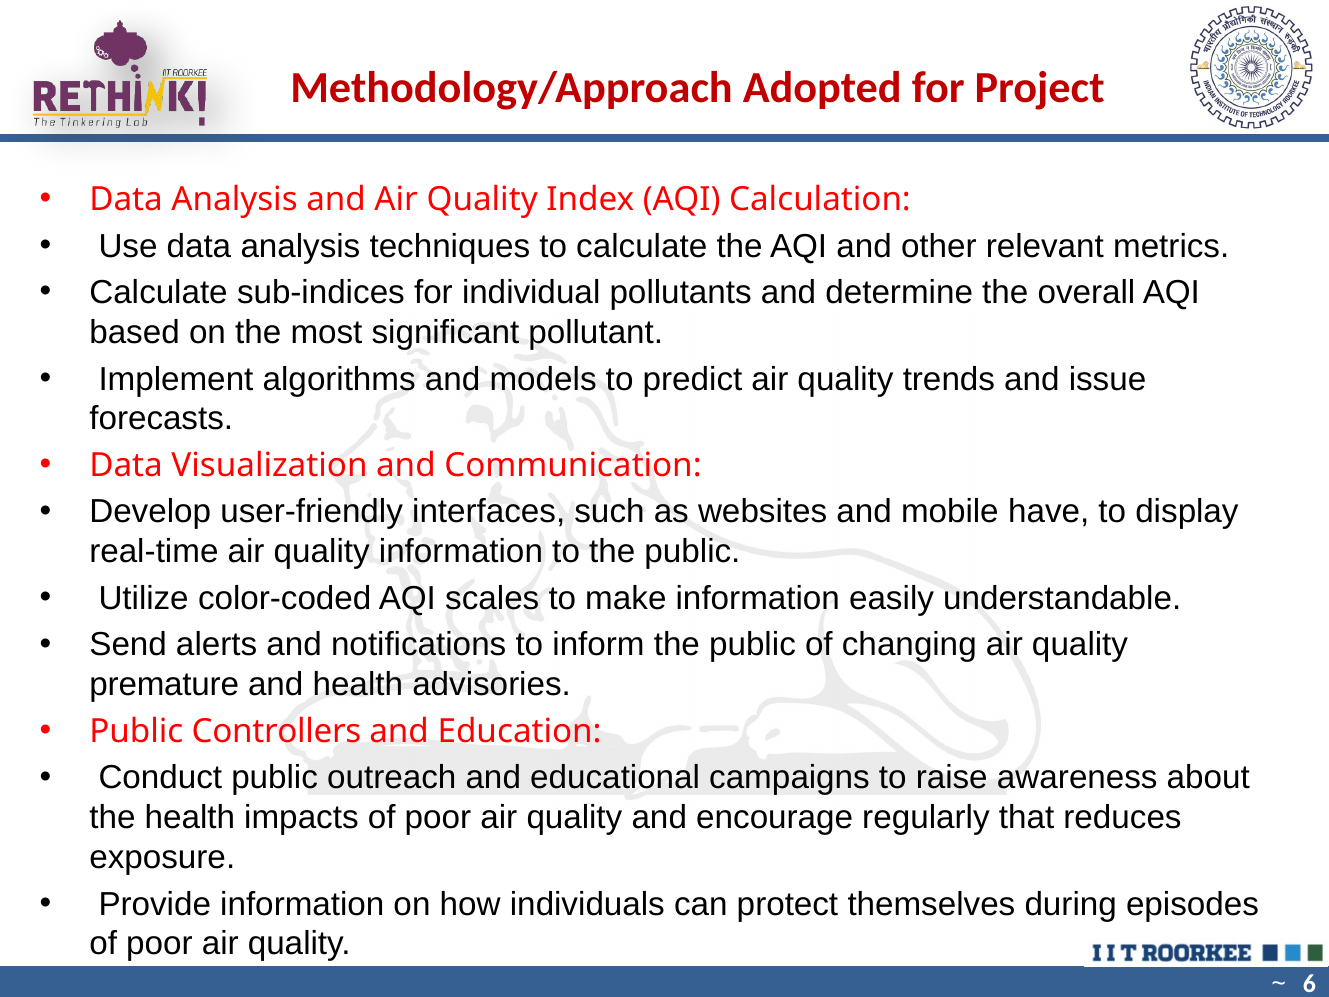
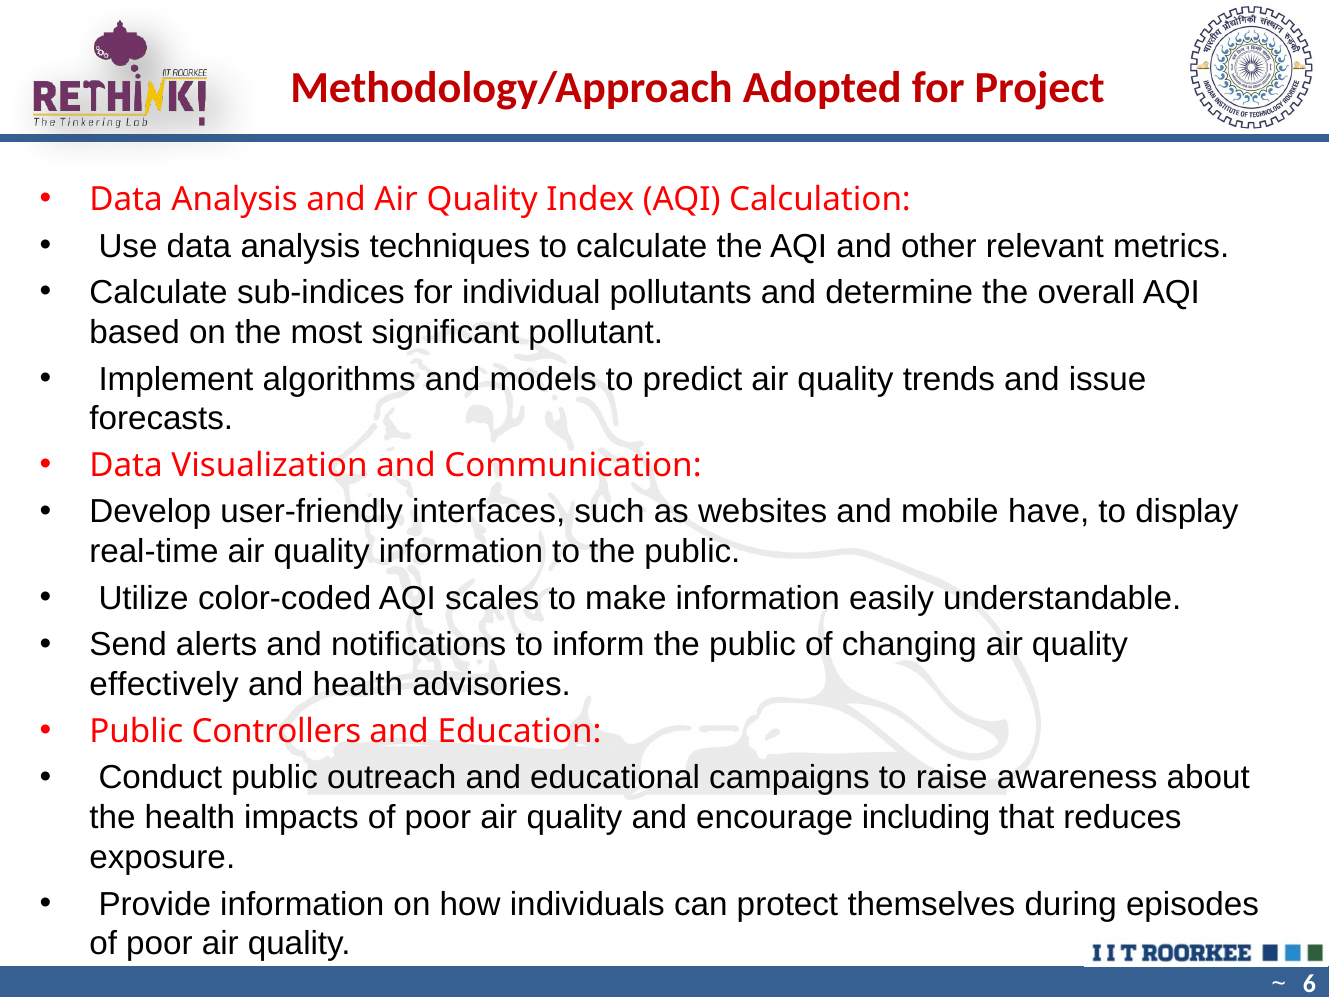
premature: premature -> effectively (164, 685)
regularly: regularly -> including (926, 818)
